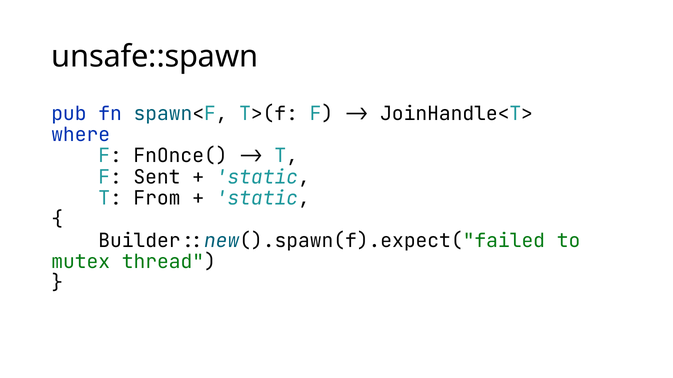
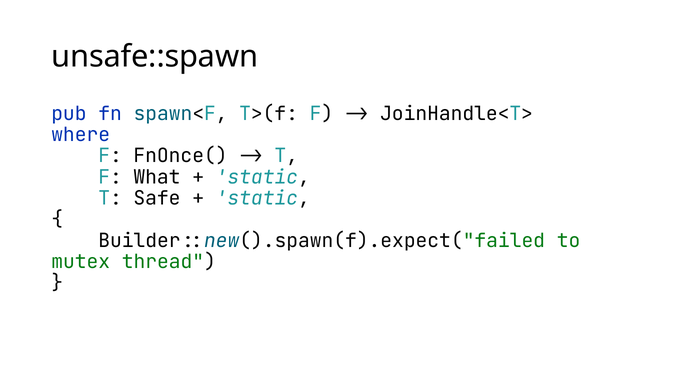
Sent: Sent -> What (157, 177)
From: From -> Safe (157, 199)
